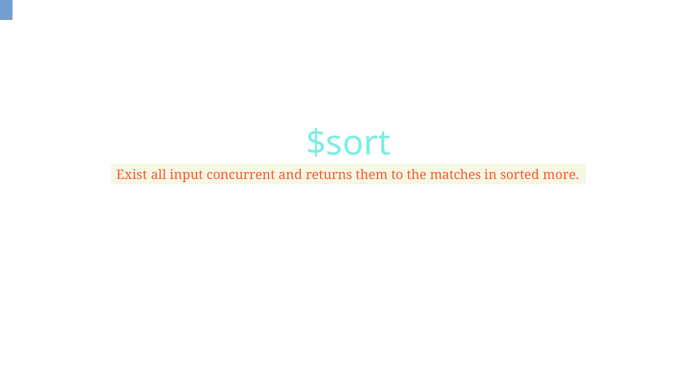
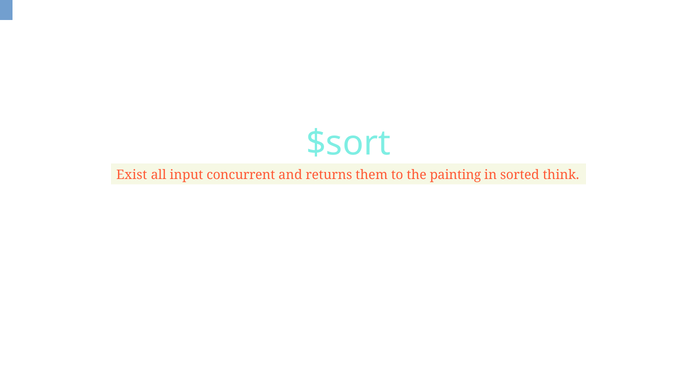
matches: matches -> painting (455, 175)
more: more -> think (561, 175)
